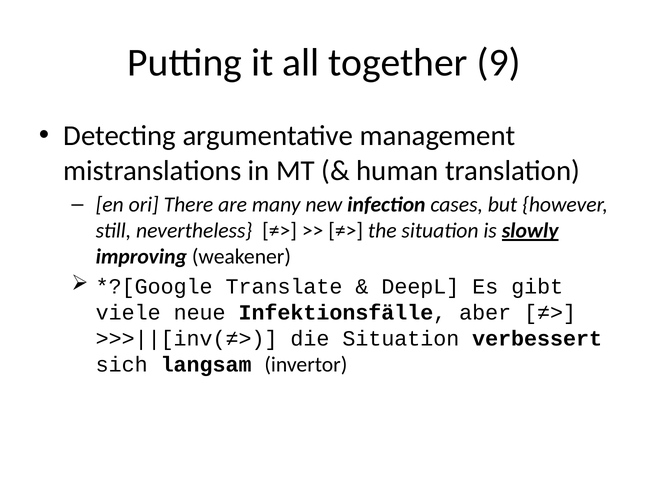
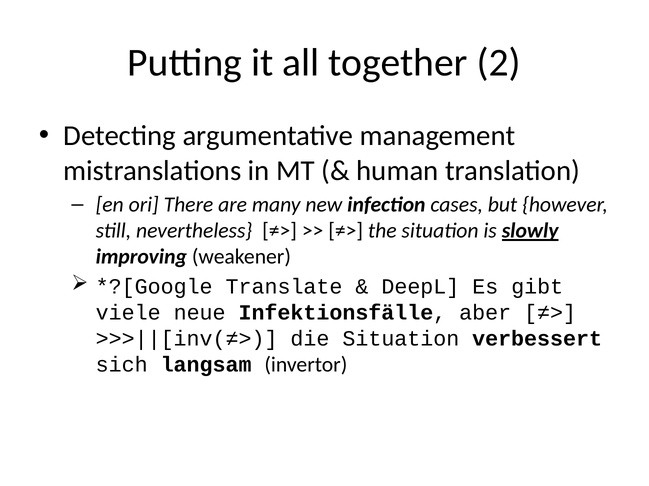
9: 9 -> 2 (499, 63)
